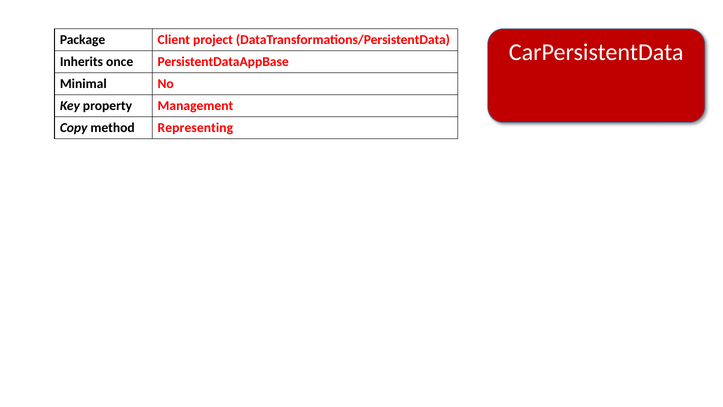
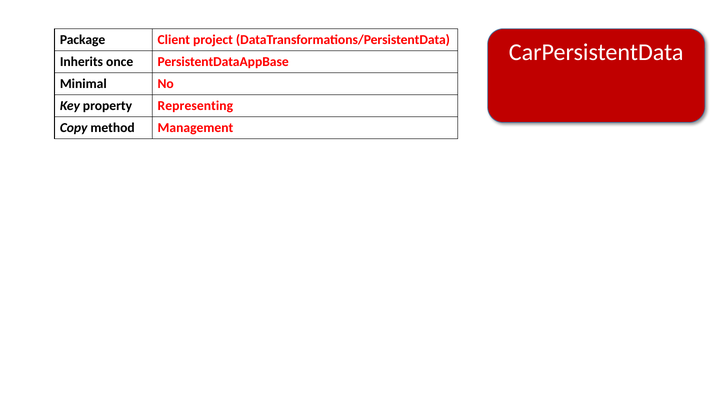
Management: Management -> Representing (195, 106)
Representing: Representing -> Management (195, 128)
